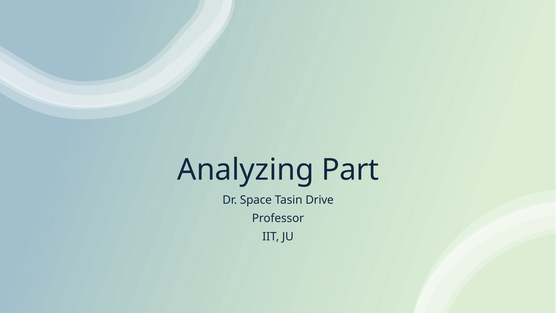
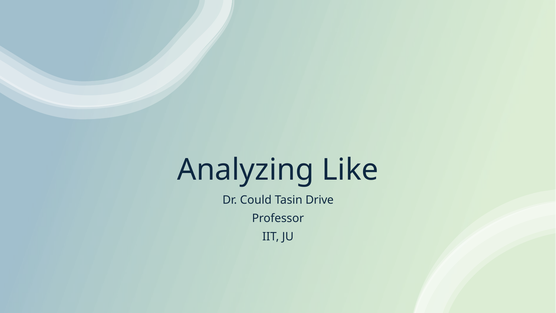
Part: Part -> Like (350, 170)
Space: Space -> Could (256, 200)
